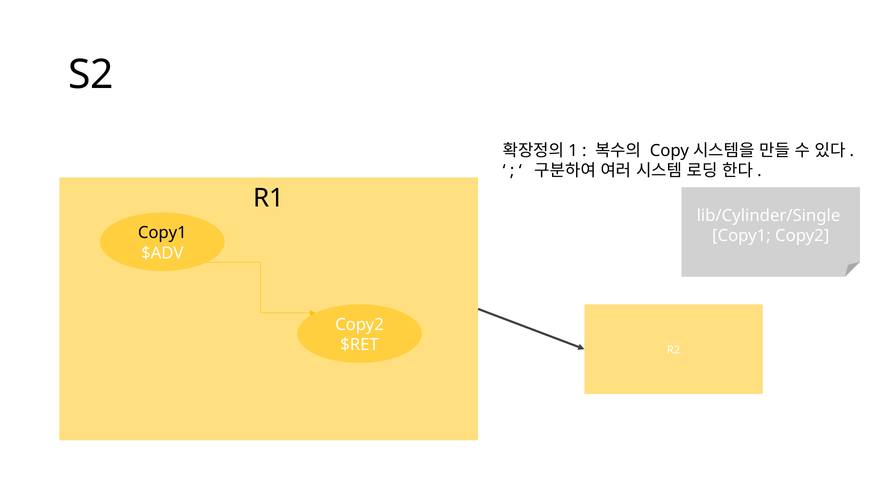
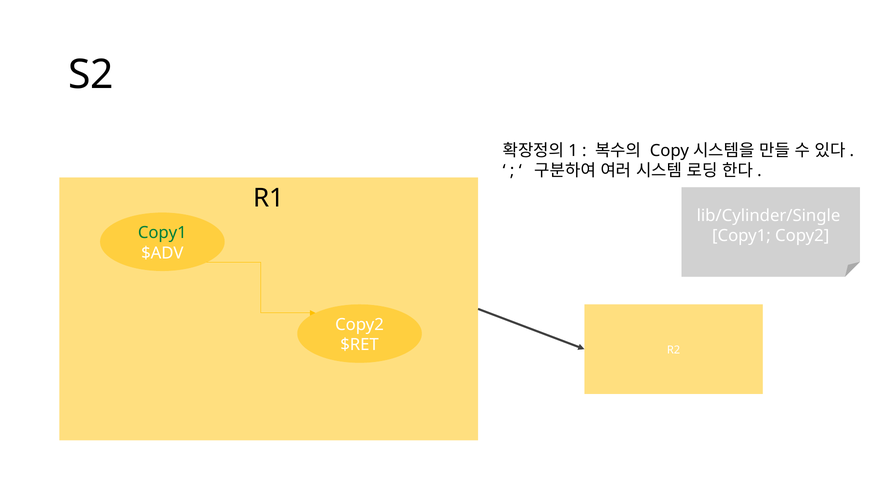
Copy1 colour: black -> green (162, 233)
